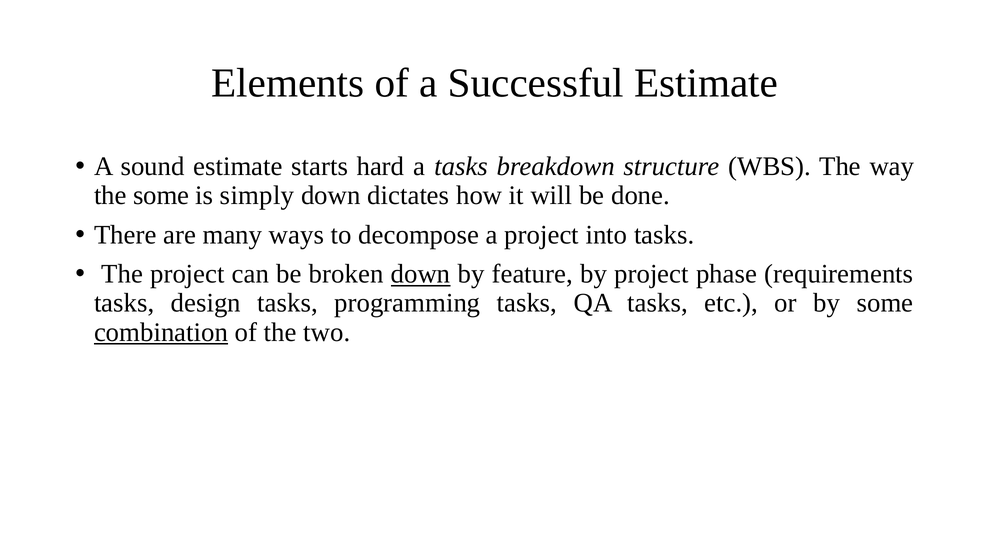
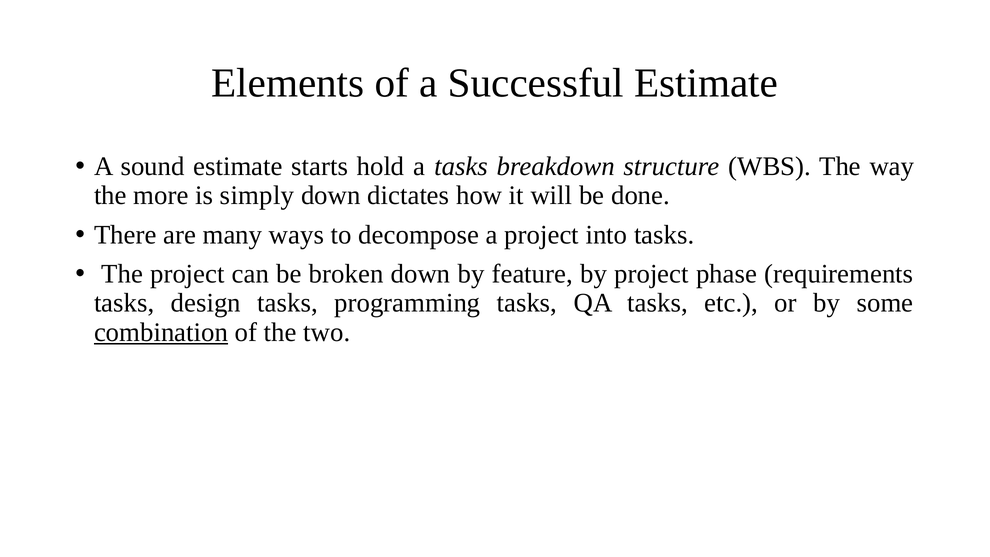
hard: hard -> hold (381, 166)
the some: some -> more (161, 195)
down underline: present -> none (421, 274)
